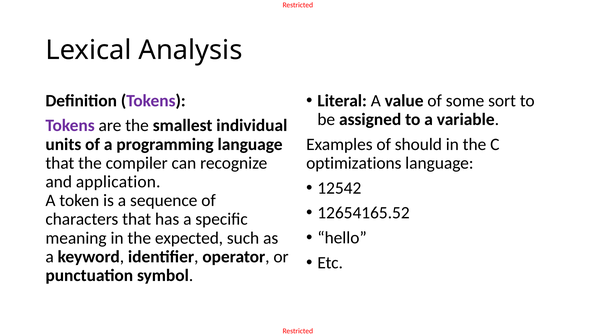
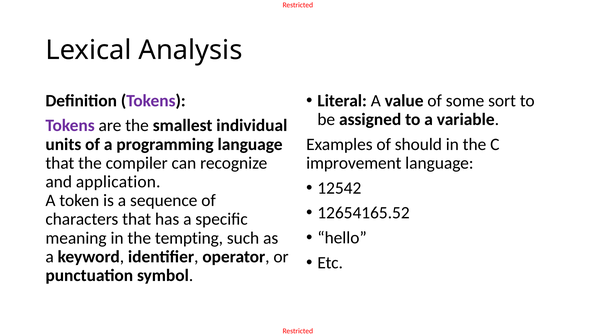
optimizations: optimizations -> improvement (354, 163)
expected: expected -> tempting (189, 238)
